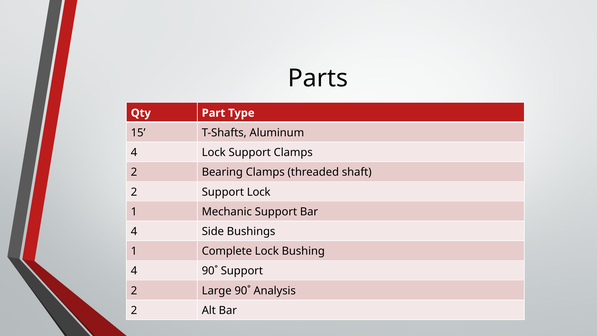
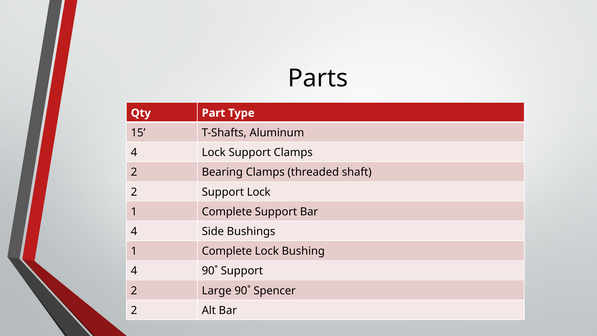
Mechanic: Mechanic -> Complete (227, 212)
Analysis: Analysis -> Spencer (275, 290)
